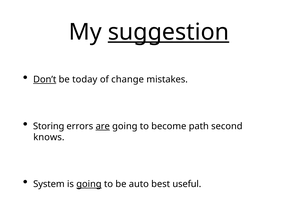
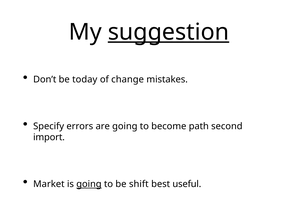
Don’t underline: present -> none (45, 80)
Storing: Storing -> Specify (49, 126)
are underline: present -> none (103, 126)
knows: knows -> import (49, 138)
System: System -> Market (49, 184)
auto: auto -> shift (139, 184)
